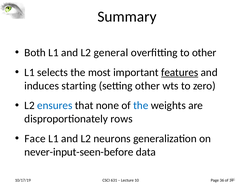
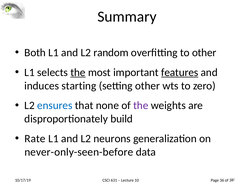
general: general -> random (111, 52)
the underline: none -> present (78, 72)
the colour: blue -> purple (141, 105)
rows: rows -> build (122, 119)
Face: Face -> Rate (35, 138)
never-input-seen-before: never-input-seen-before -> never-only-seen-before (79, 152)
